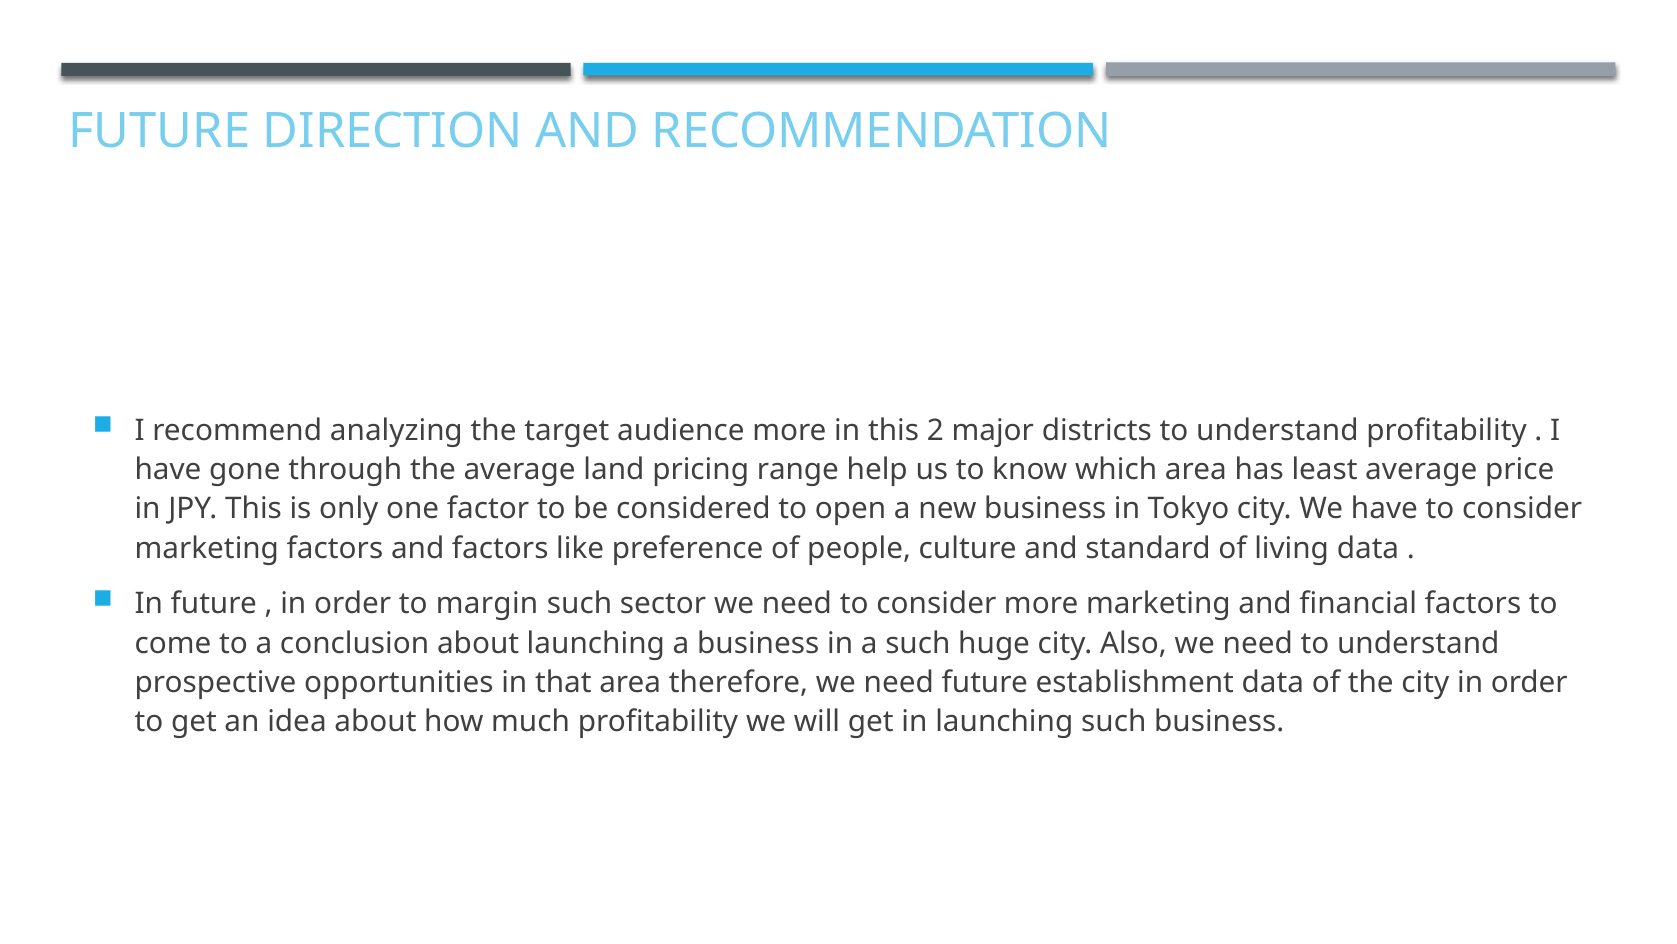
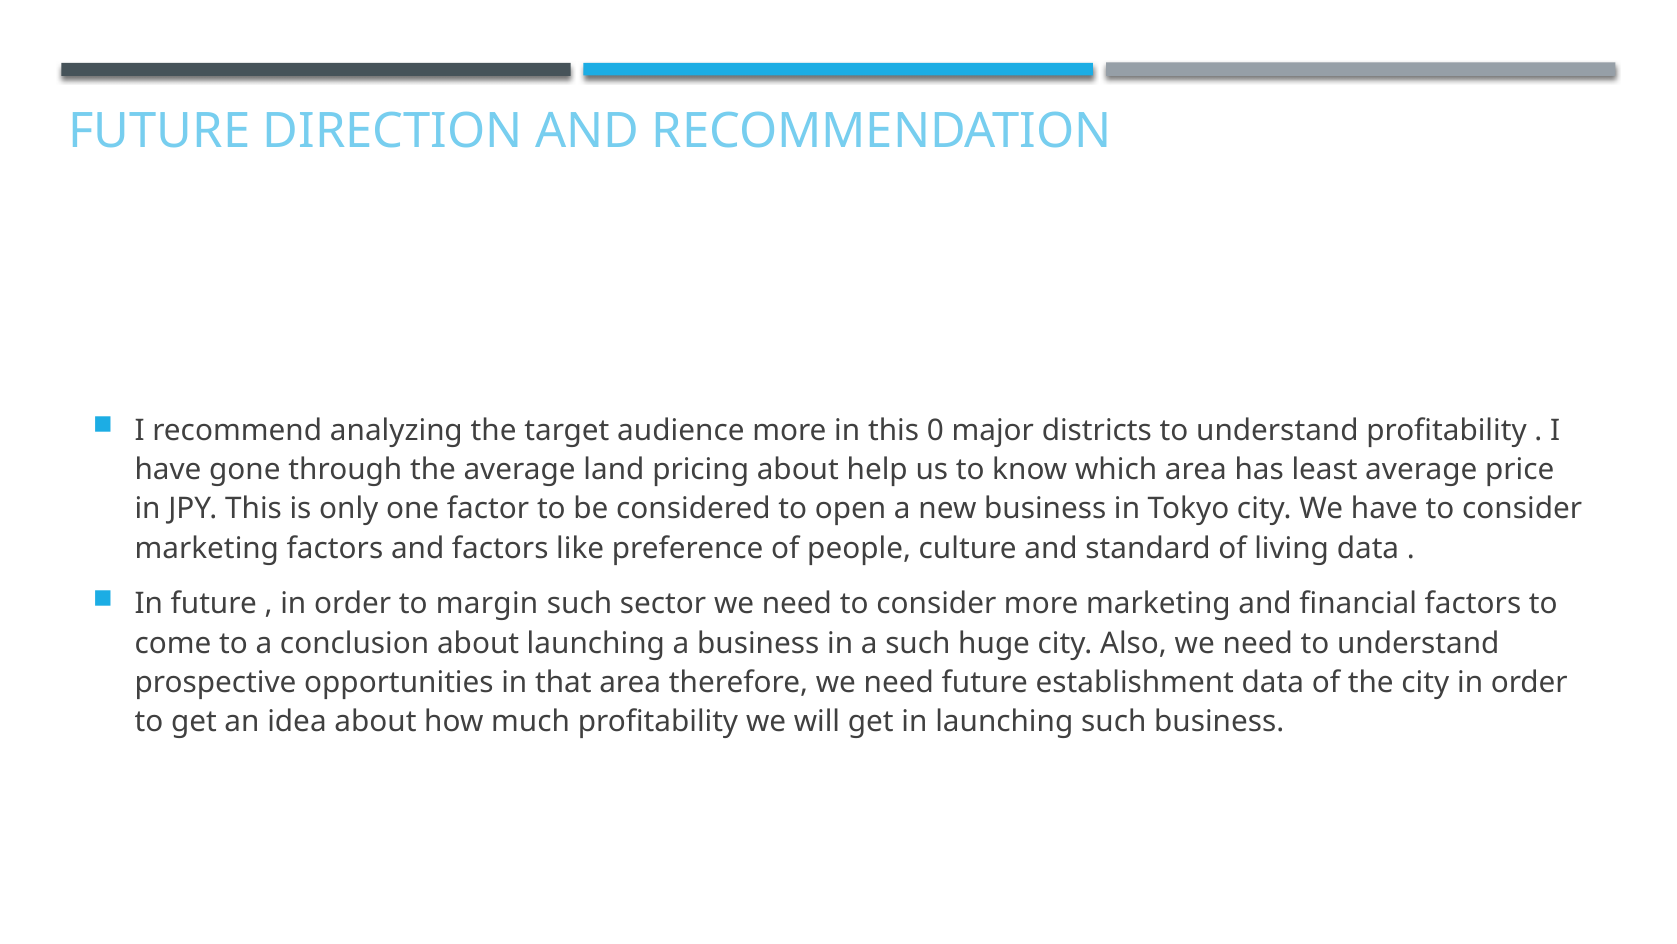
2: 2 -> 0 (935, 430)
pricing range: range -> about (798, 469)
